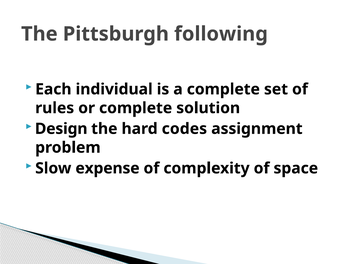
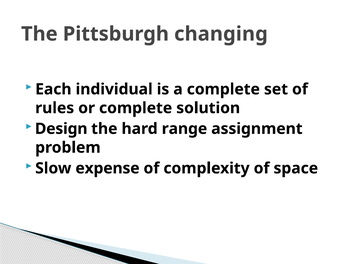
following: following -> changing (221, 34)
codes: codes -> range (184, 129)
